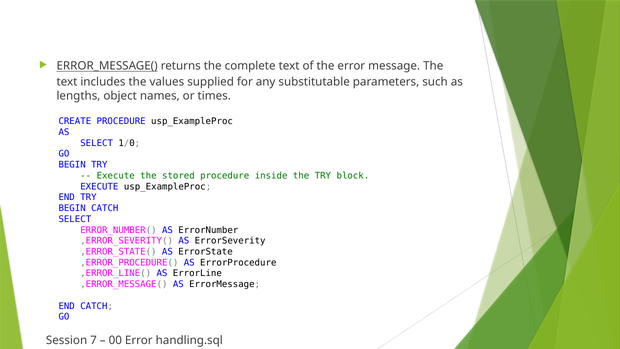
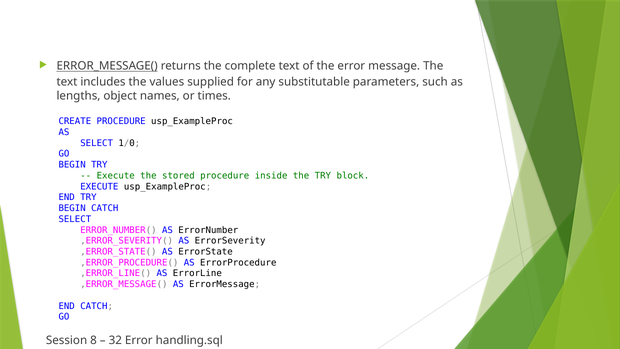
7: 7 -> 8 (93, 340)
00: 00 -> 32 (115, 340)
